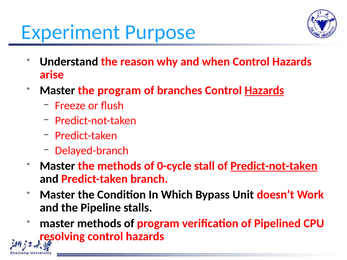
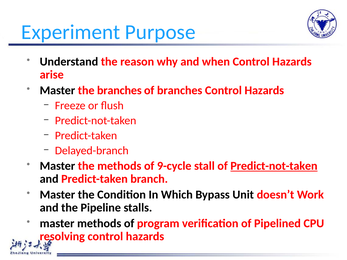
the program: program -> branches (119, 90)
Hazards underline: present -> none (264, 90)
0-cycle: 0-cycle -> 9-cycle (174, 166)
